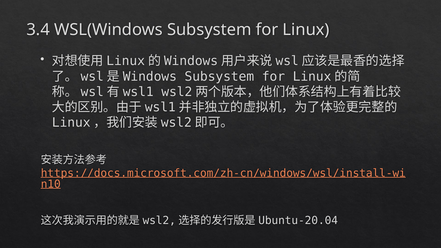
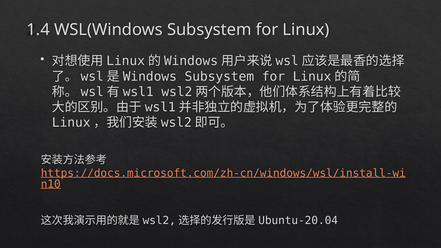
3.4: 3.4 -> 1.4 (38, 30)
